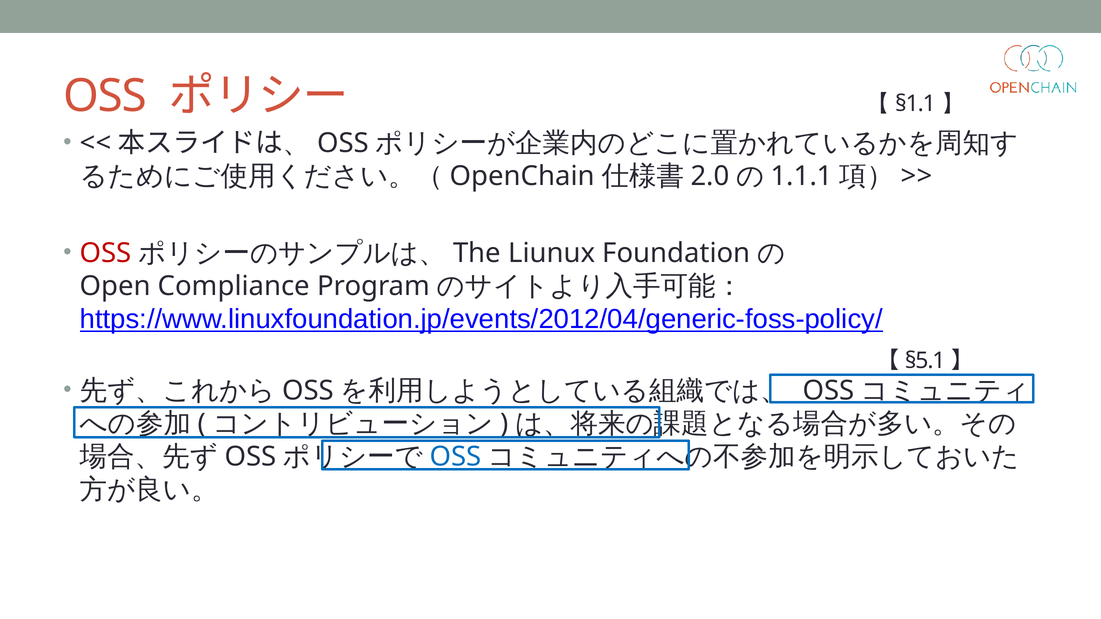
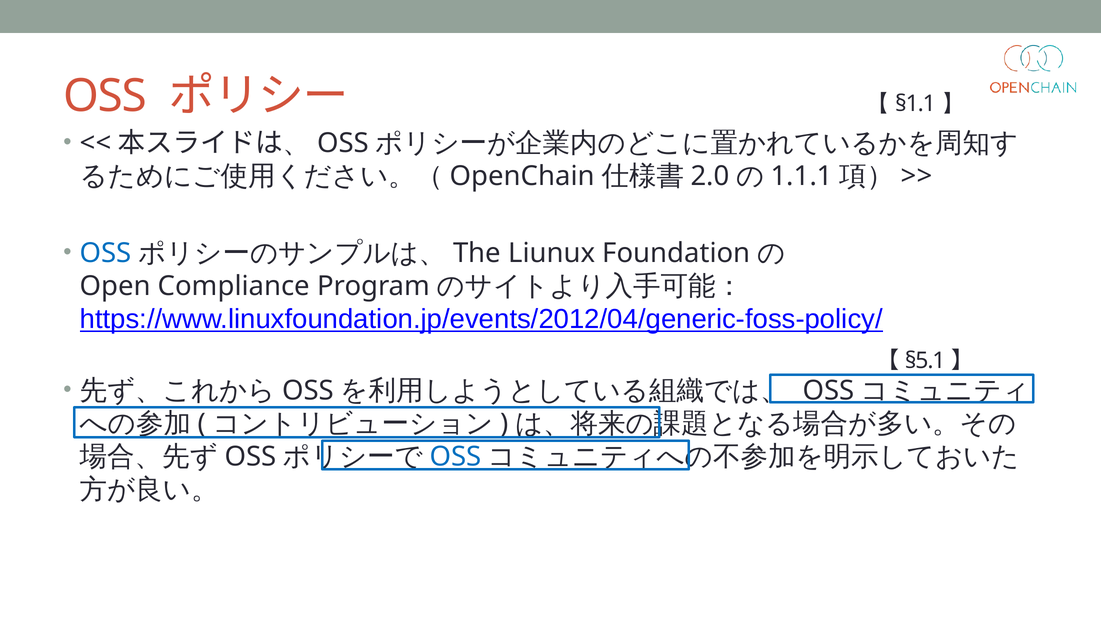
OSS colour: red -> blue (106, 253)
